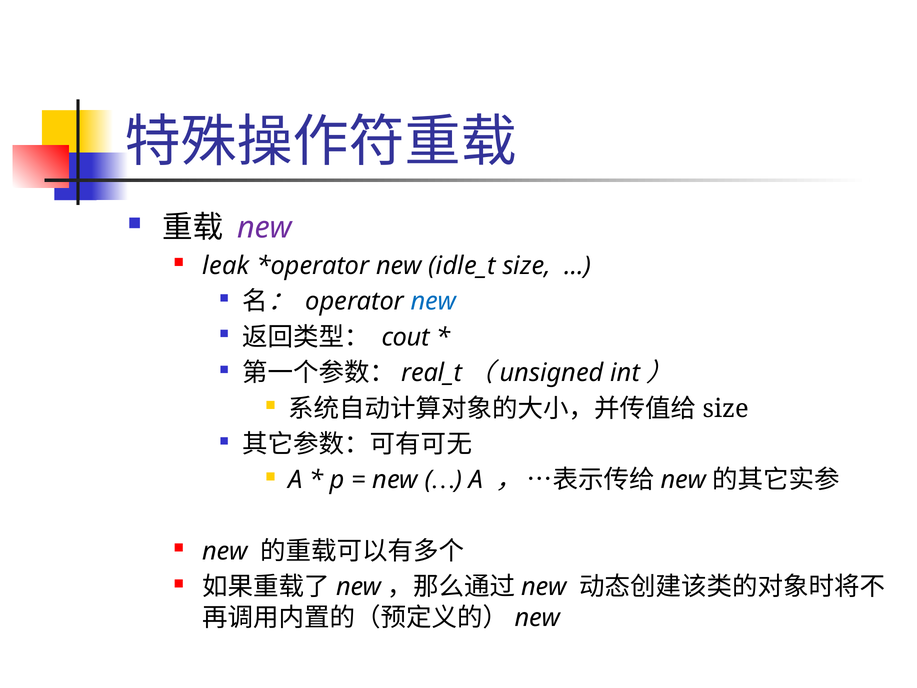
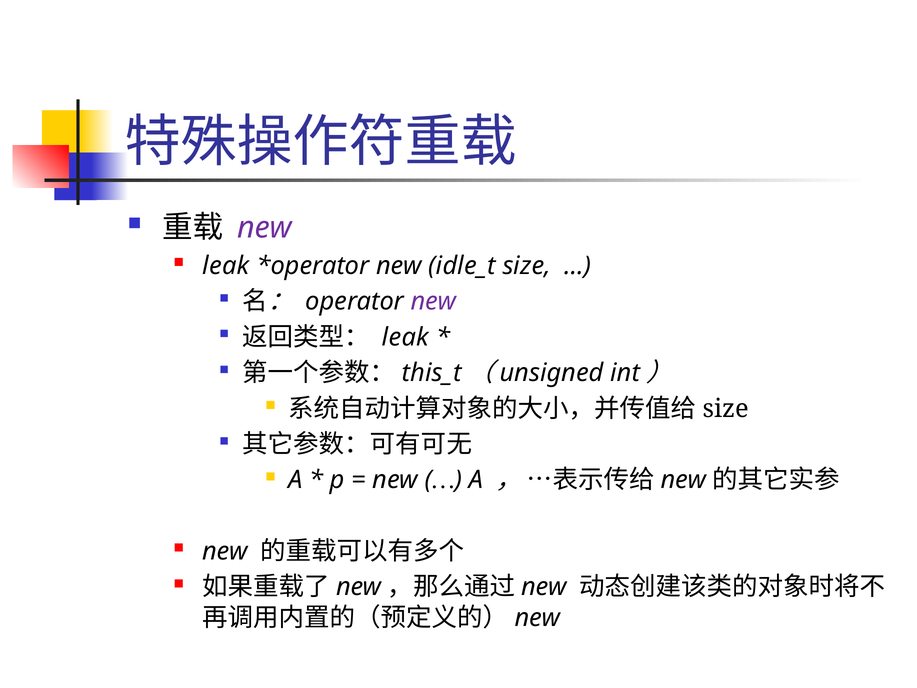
new colour: blue -> purple (434, 301)
cout: cout -> leak (405, 337)
real_t: real_t -> this_t (432, 373)
